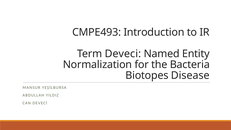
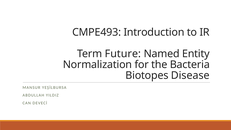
Deveci: Deveci -> Future (123, 54)
